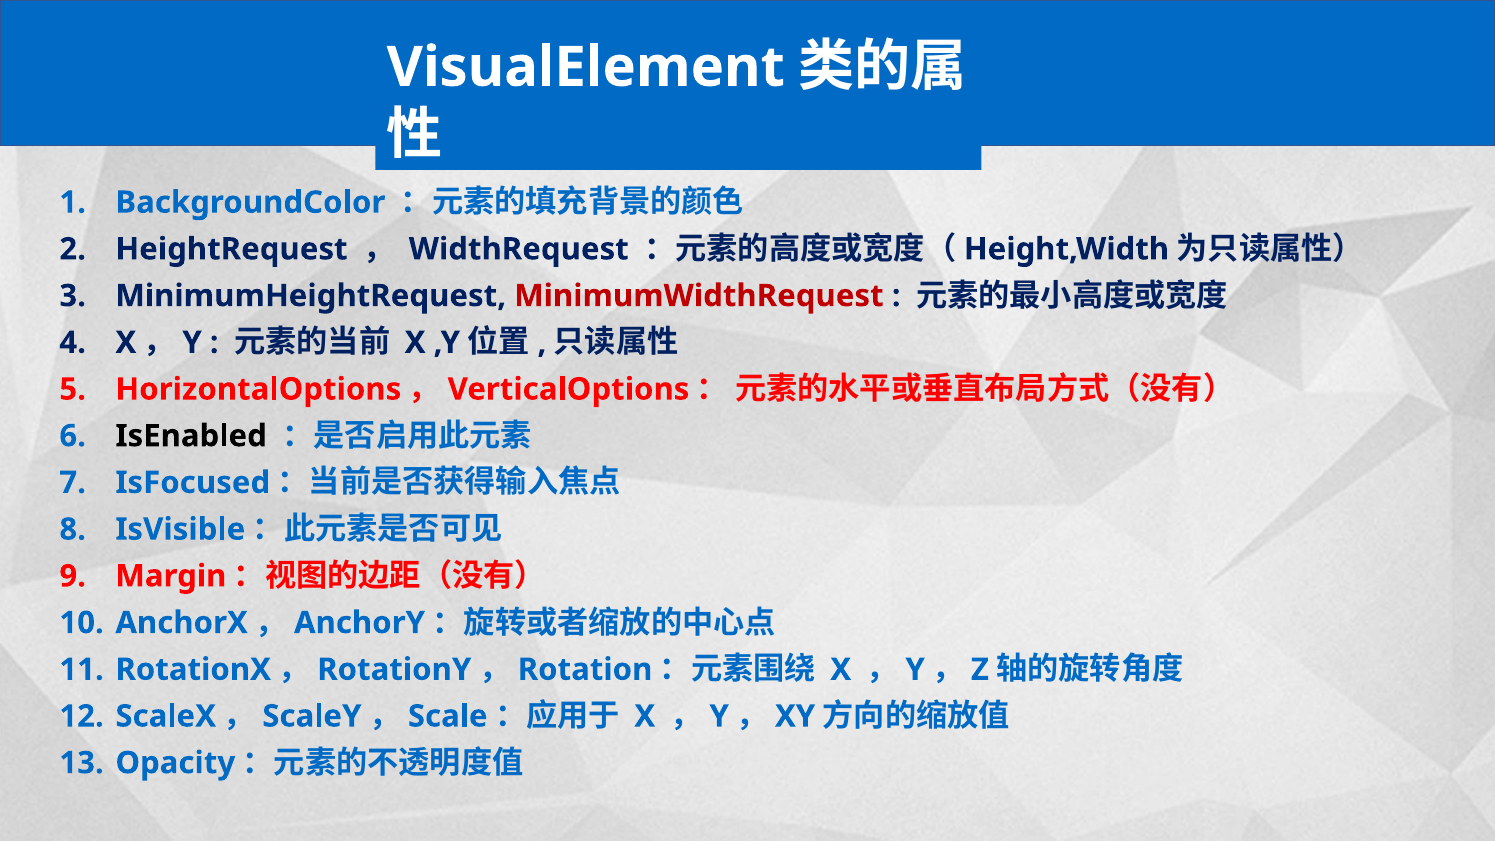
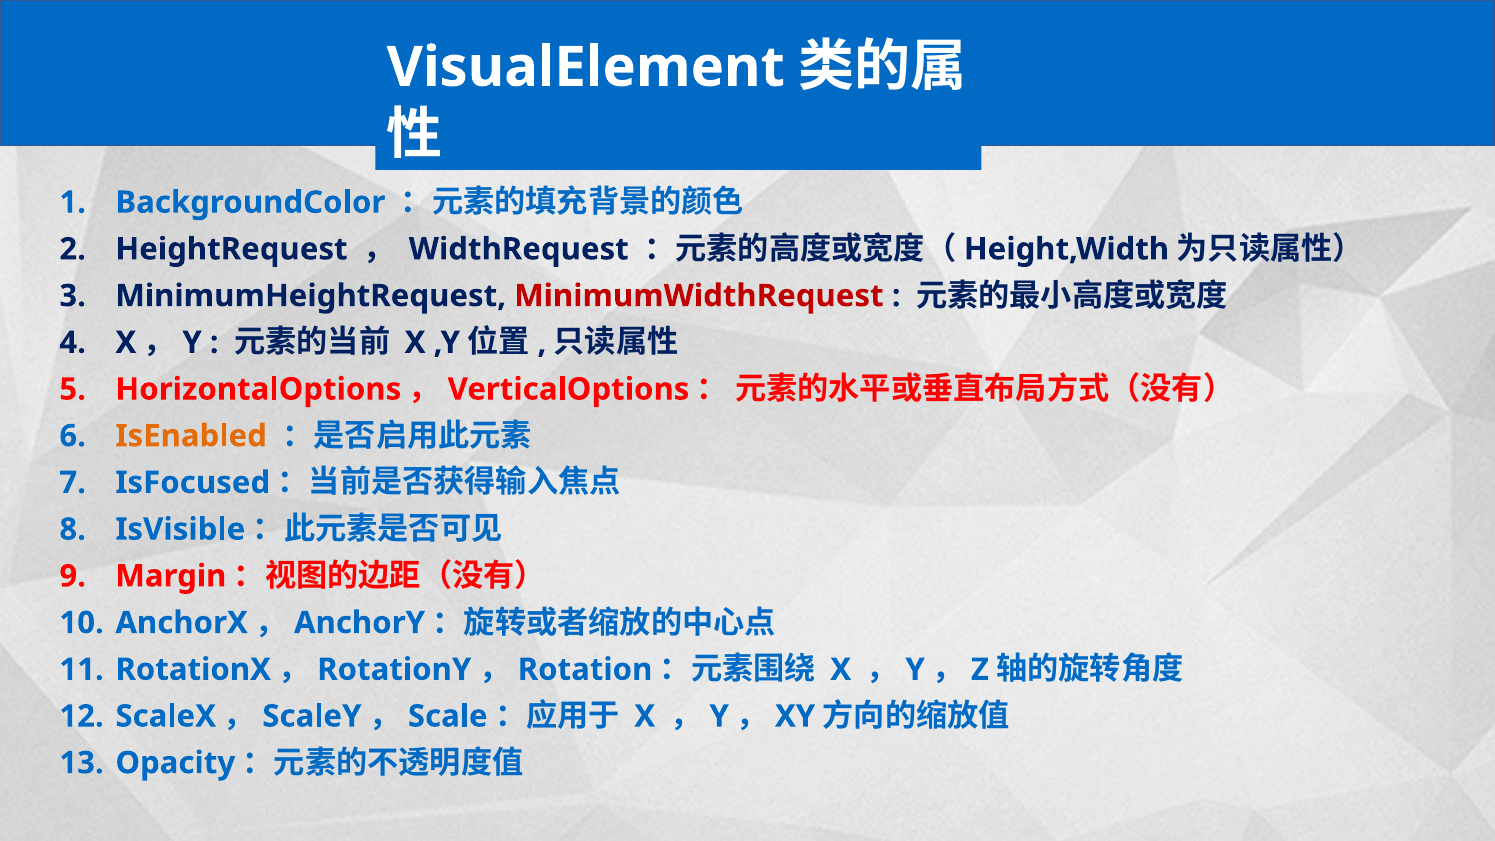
IsEnabled colour: black -> orange (191, 436)
